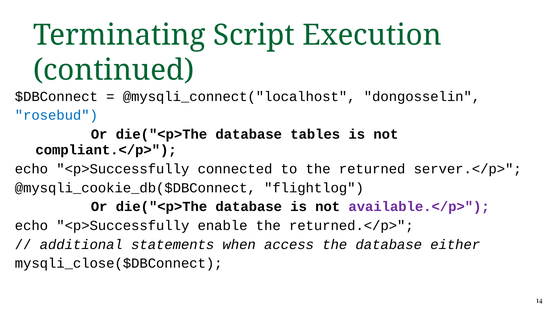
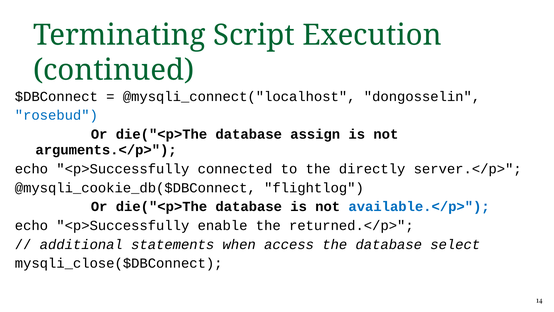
tables: tables -> assign (315, 134)
compliant.</p>: compliant.</p> -> arguments.</p> (106, 150)
returned: returned -> directly (372, 169)
available.</p> colour: purple -> blue (419, 206)
either: either -> select (455, 244)
